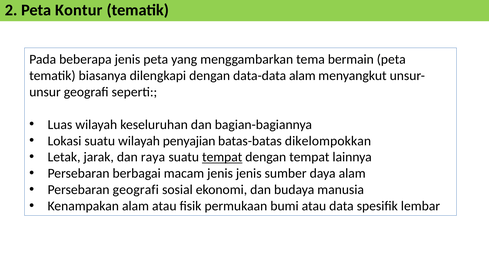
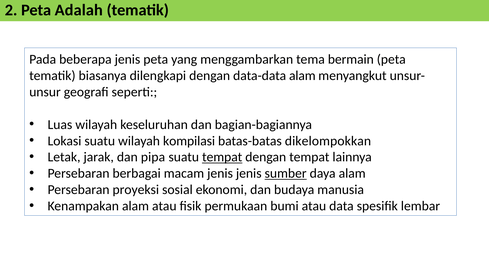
Kontur: Kontur -> Adalah (79, 10)
penyajian: penyajian -> kompilasi (189, 141)
raya: raya -> pipa (153, 157)
sumber underline: none -> present (286, 174)
Persebaran geografi: geografi -> proyeksi (136, 190)
